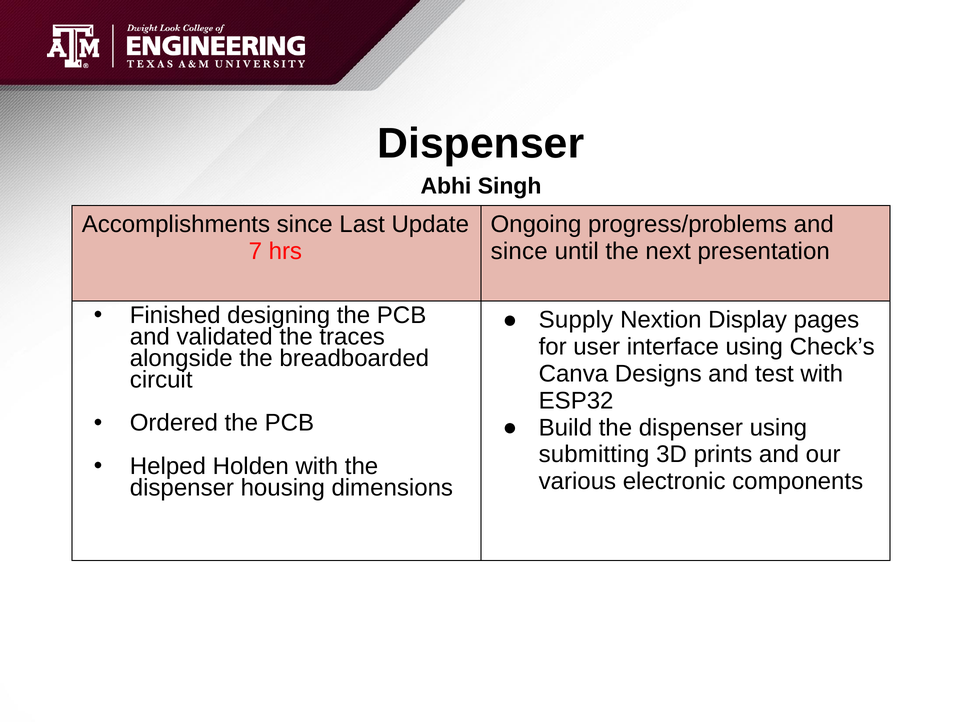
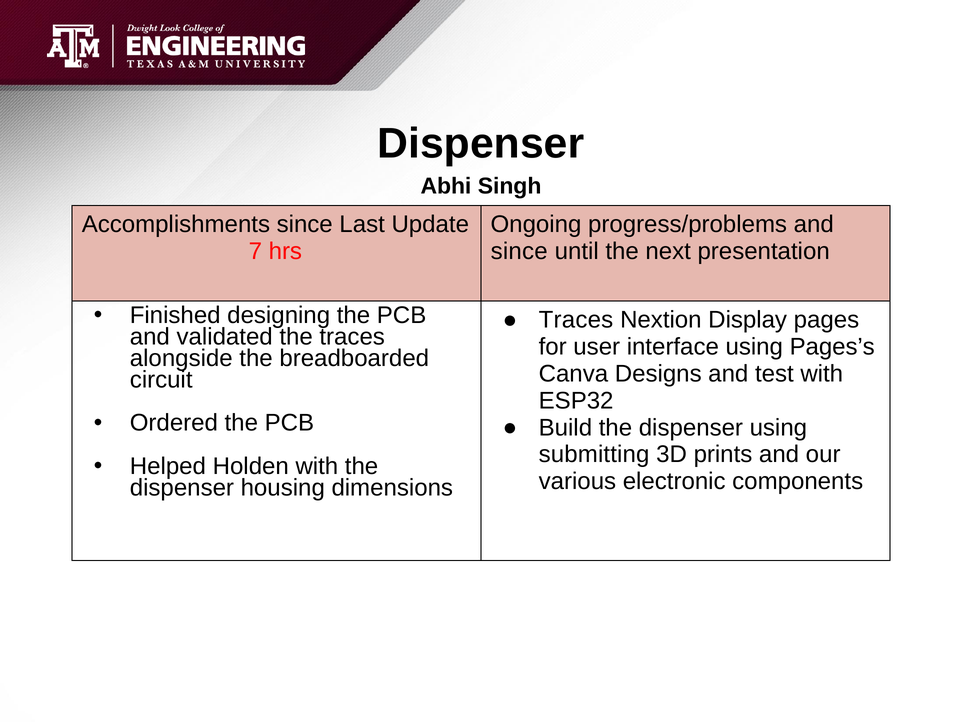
Supply: Supply -> Traces (576, 320)
Check’s: Check’s -> Pages’s (832, 346)
